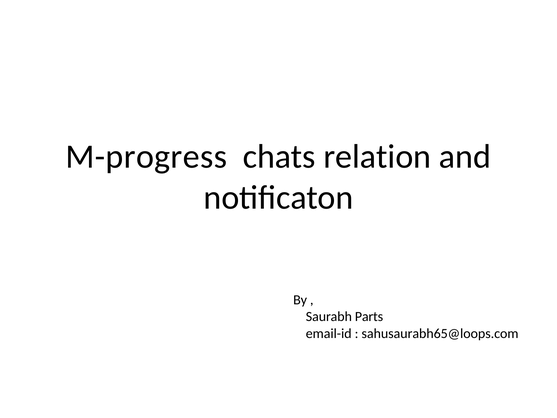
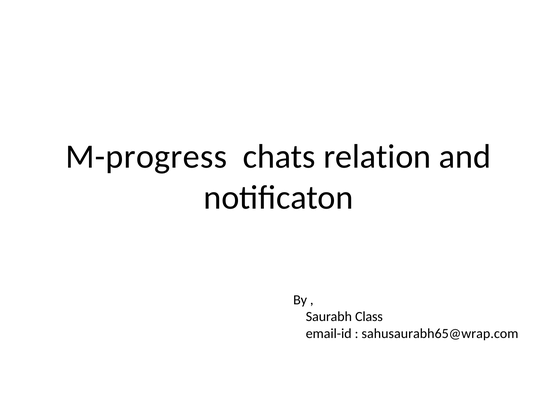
Parts: Parts -> Class (369, 317)
sahusaurabh65@loops.com: sahusaurabh65@loops.com -> sahusaurabh65@wrap.com (440, 333)
